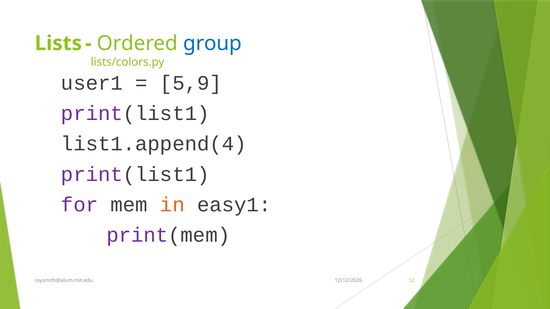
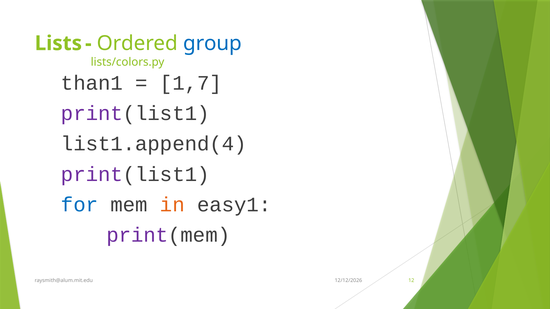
user1: user1 -> than1 (92, 83)
5,9: 5,9 -> 1,7 (191, 83)
for colour: purple -> blue (80, 205)
